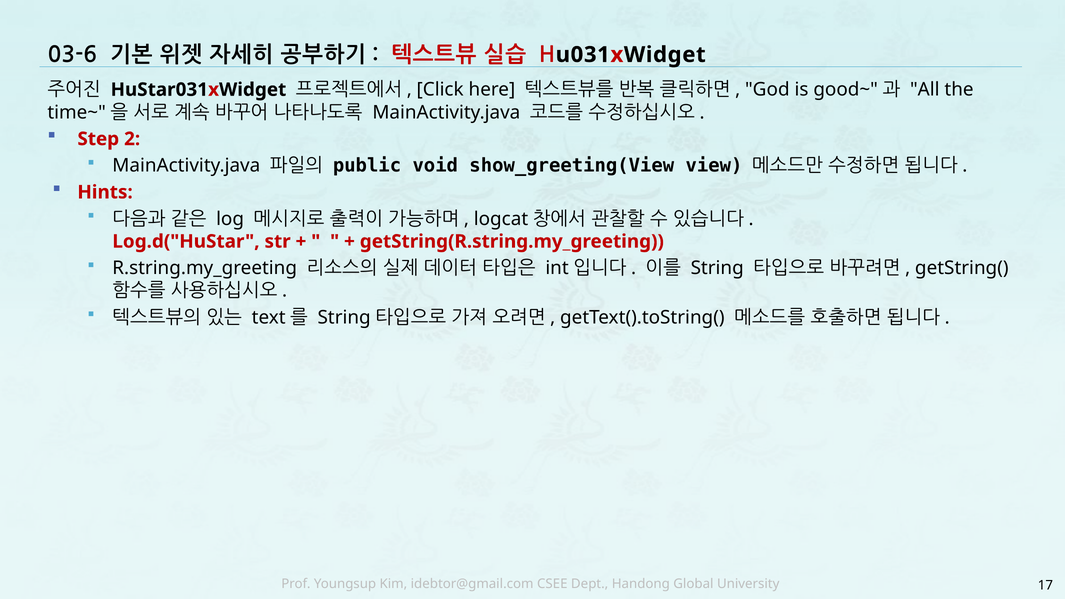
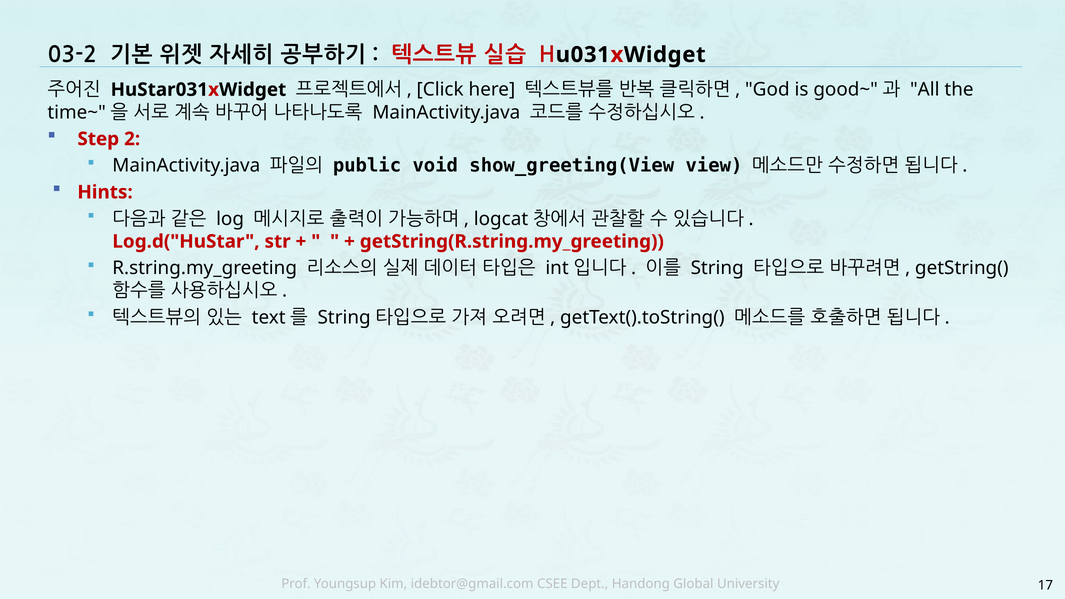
03-6: 03-6 -> 03-2 (72, 55)
